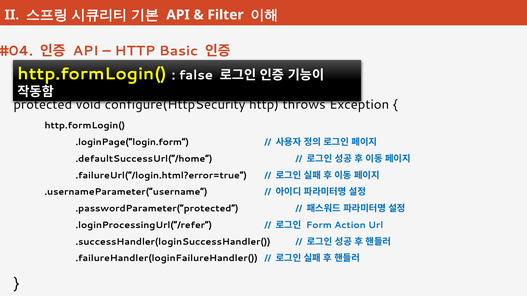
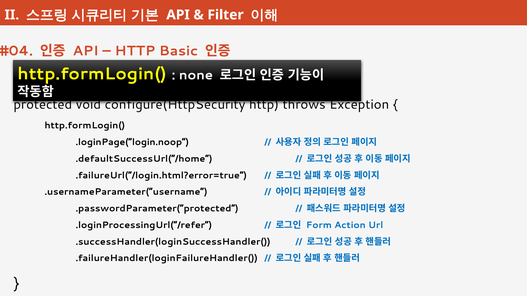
false: false -> none (196, 75)
.loginPage(“login.form: .loginPage(“login.form -> .loginPage(“login.noop (132, 142)
